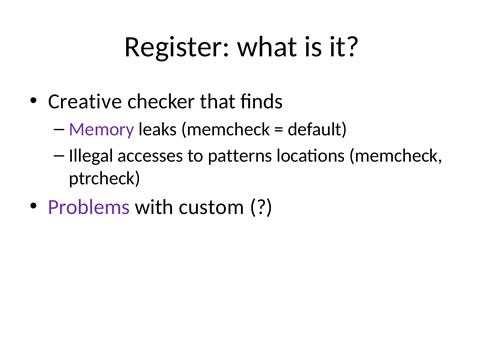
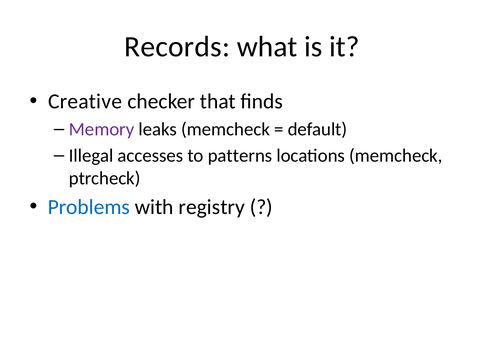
Register: Register -> Records (177, 47)
Problems colour: purple -> blue (89, 207)
custom: custom -> registry (212, 207)
